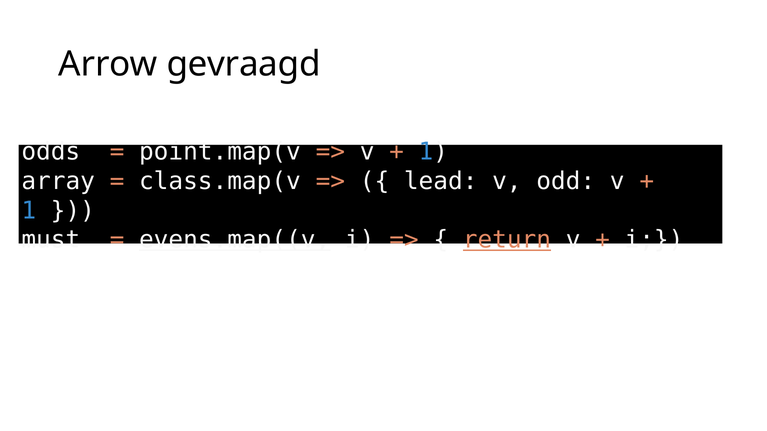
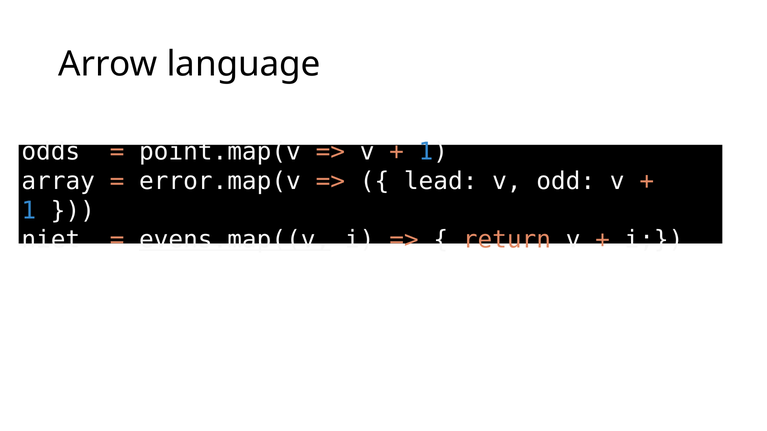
gevraagd: gevraagd -> language (244, 64)
class.map(v: class.map(v -> error.map(v (220, 181)
must: must -> niet (51, 240)
return underline: present -> none (507, 240)
